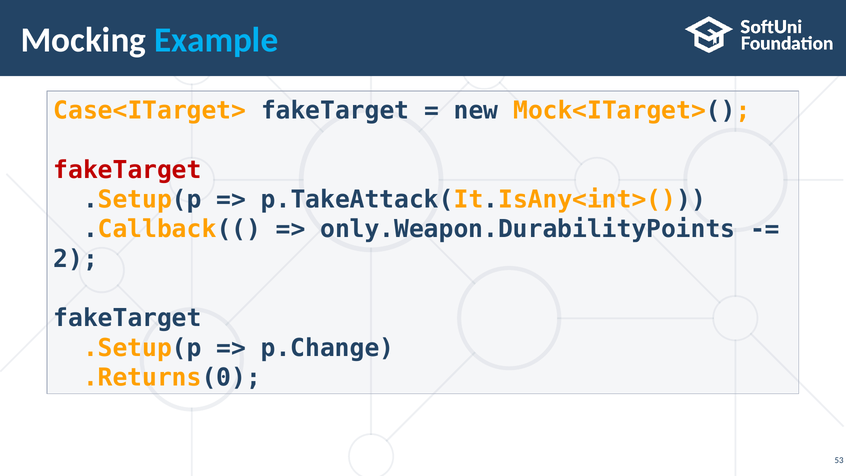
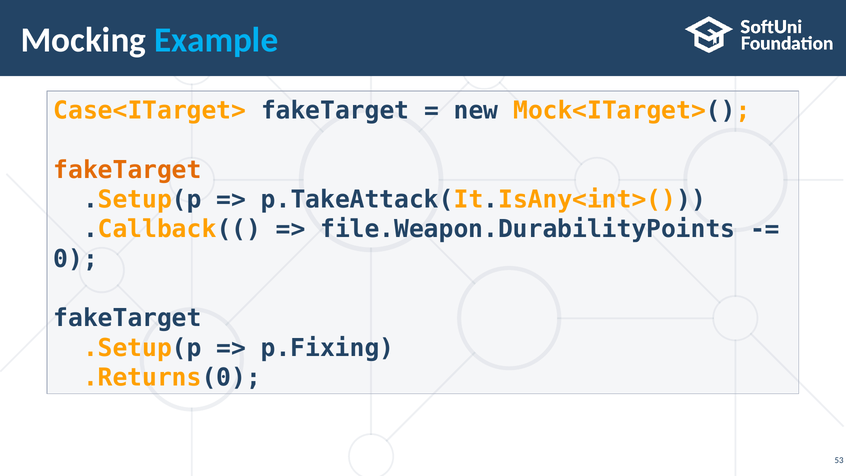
fakeTarget colour: red -> orange (128, 170)
only.Weapon.DurabilityPoints: only.Weapon.DurabilityPoints -> file.Weapon.DurabilityPoints (528, 229)
2: 2 -> 0 (76, 259)
p.Change: p.Change -> p.Fixing (328, 348)
